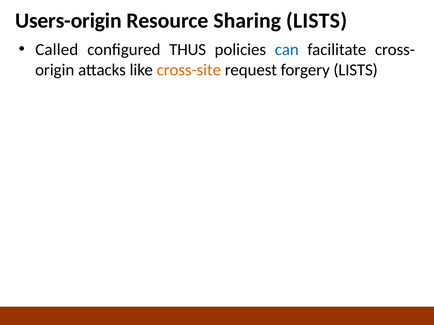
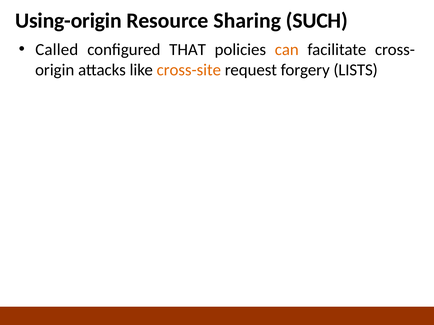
Users-origin: Users-origin -> Using-origin (68, 21)
Sharing LISTS: LISTS -> SUCH (317, 21)
THUS: THUS -> THAT (188, 50)
can colour: blue -> orange (287, 50)
